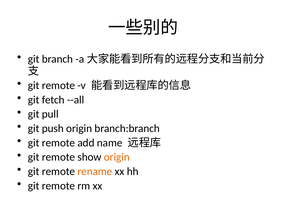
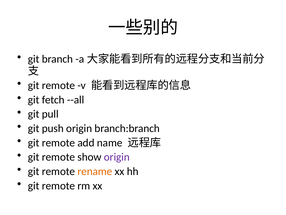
origin colour: orange -> purple (117, 157)
